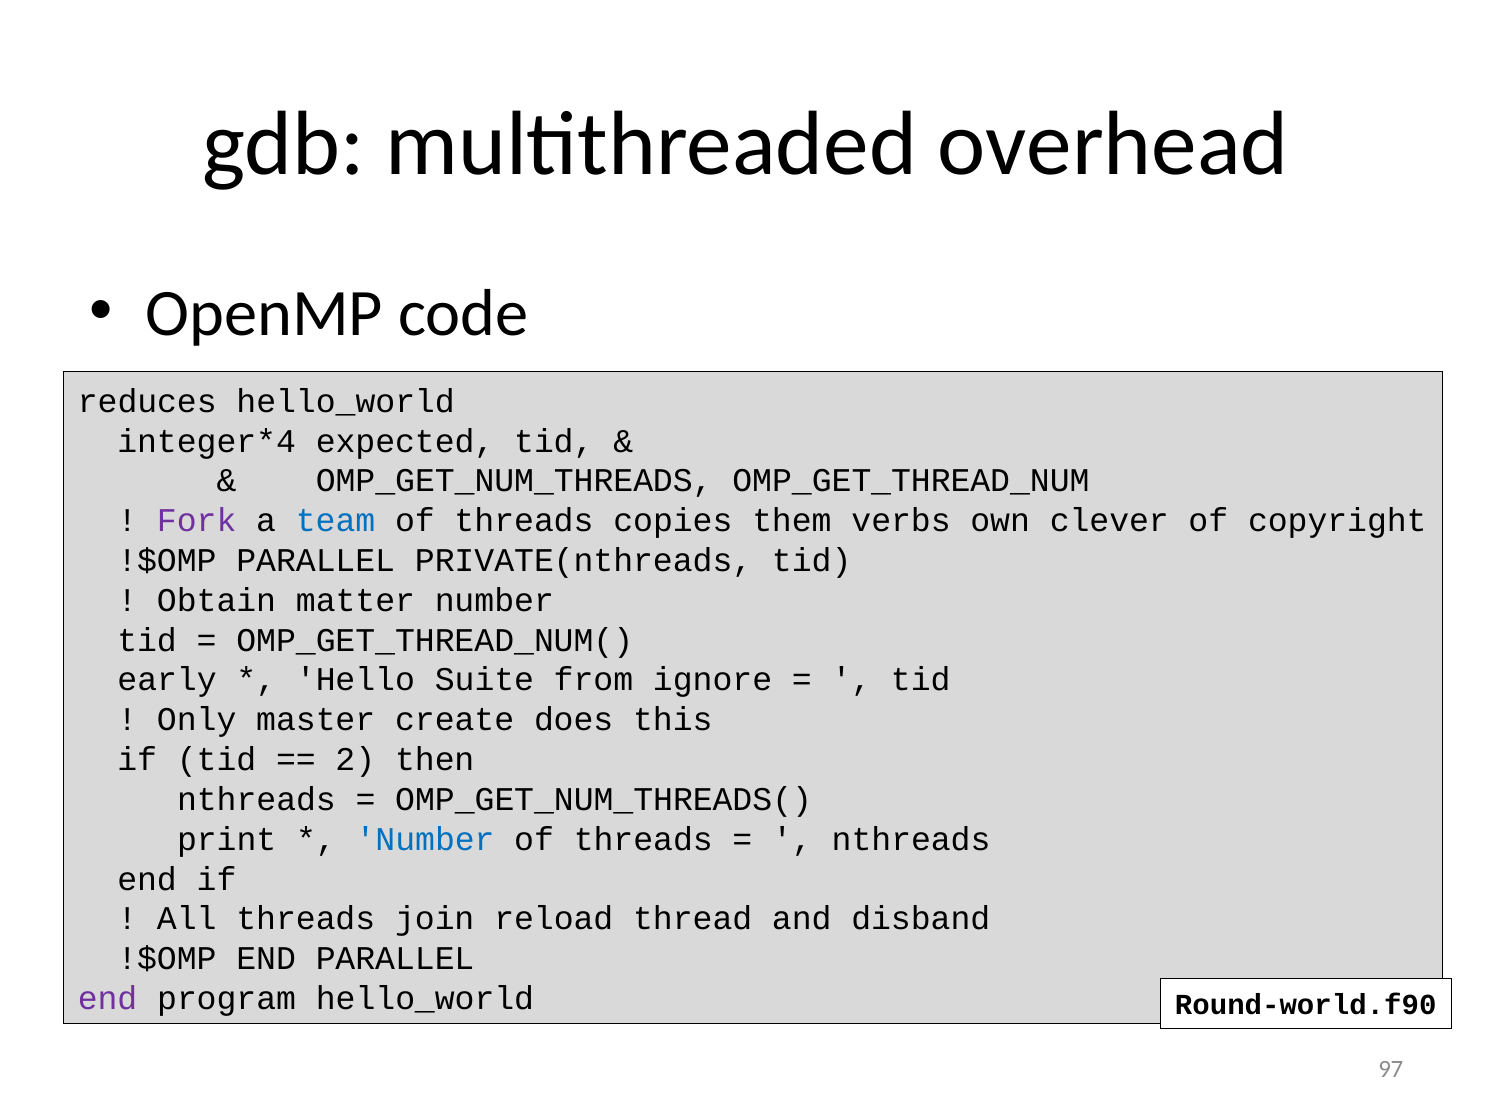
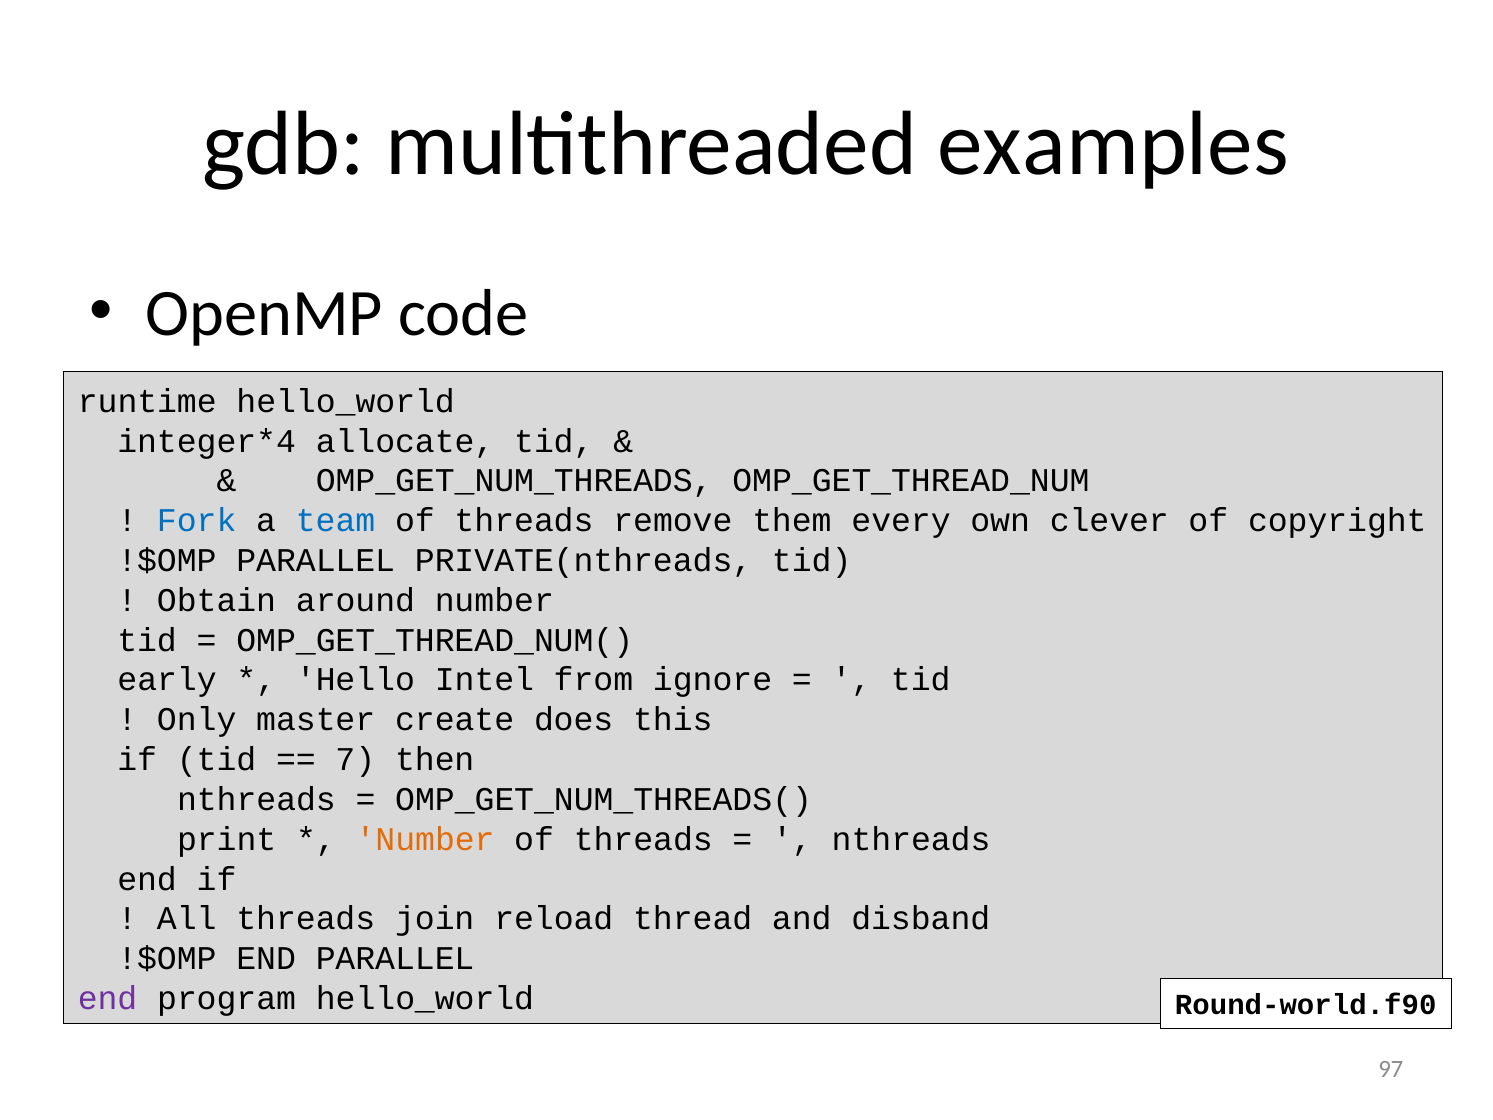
overhead: overhead -> examples (1113, 145)
reduces: reduces -> runtime (147, 401)
expected: expected -> allocate (405, 441)
Fork colour: purple -> blue (197, 521)
copies: copies -> remove (673, 521)
verbs: verbs -> every (901, 521)
matter: matter -> around (355, 600)
Suite: Suite -> Intel (484, 680)
2: 2 -> 7 (355, 759)
Number colour: blue -> orange (425, 839)
